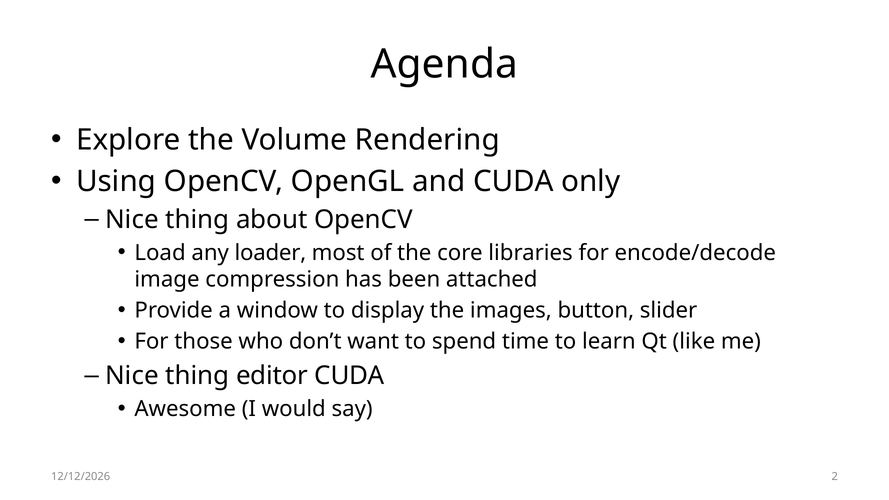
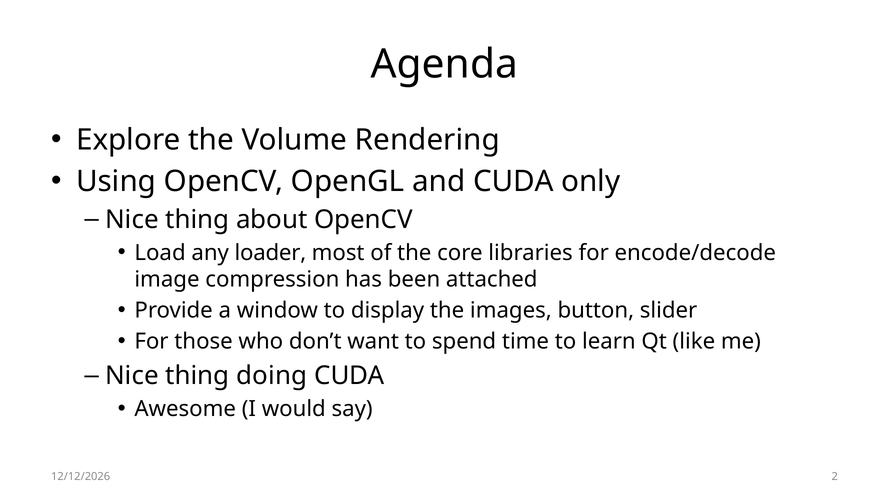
editor: editor -> doing (272, 376)
